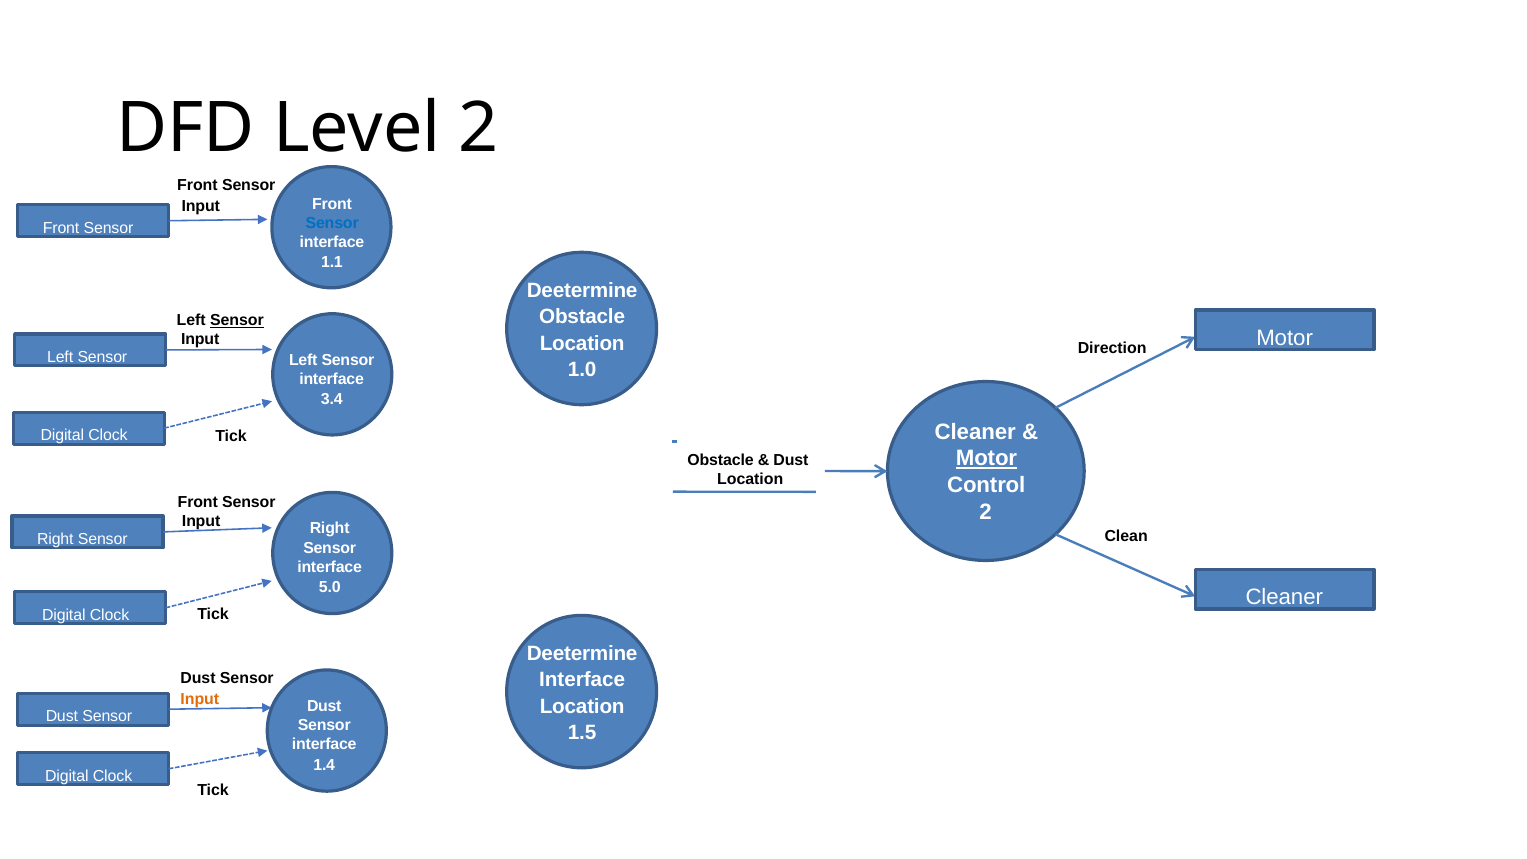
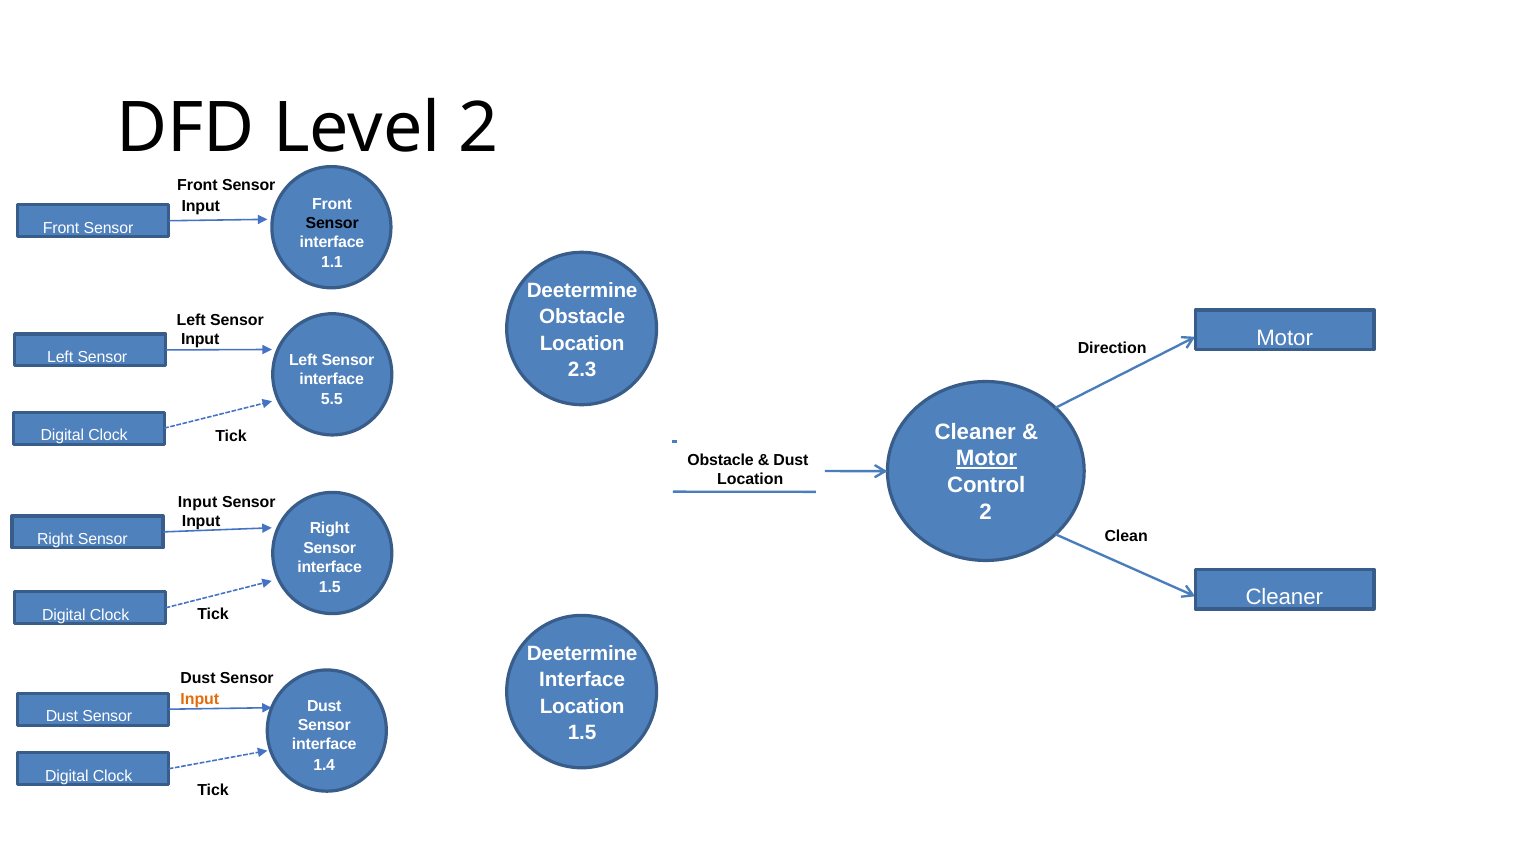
Sensor colour: blue -> black (332, 223)
Sensor underline: present -> none (237, 320)
1.0: 1.0 -> 2.3 (582, 370)
3.4: 3.4 -> 5.5 (332, 400)
Front: Front -> Input (198, 502)
5.0: 5.0 -> 1.5 (330, 588)
